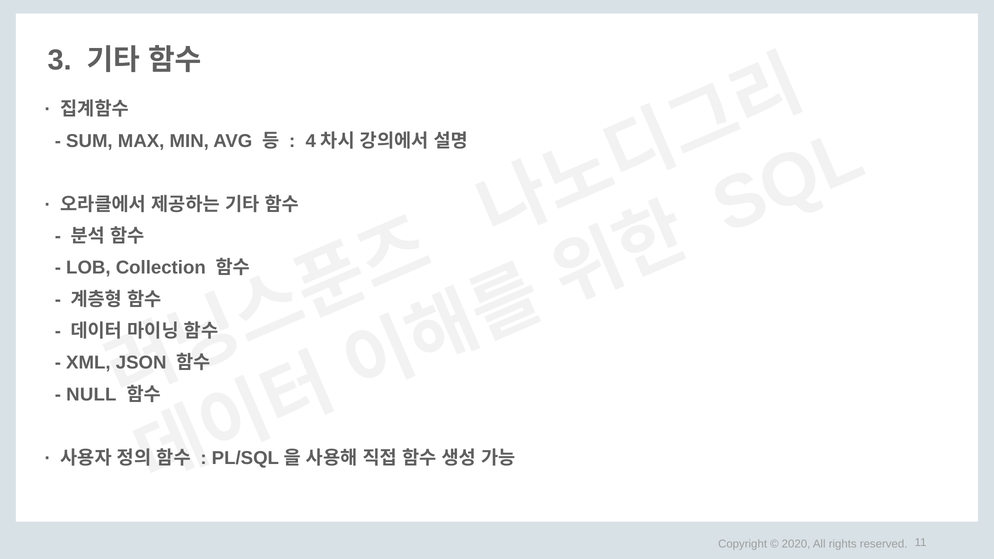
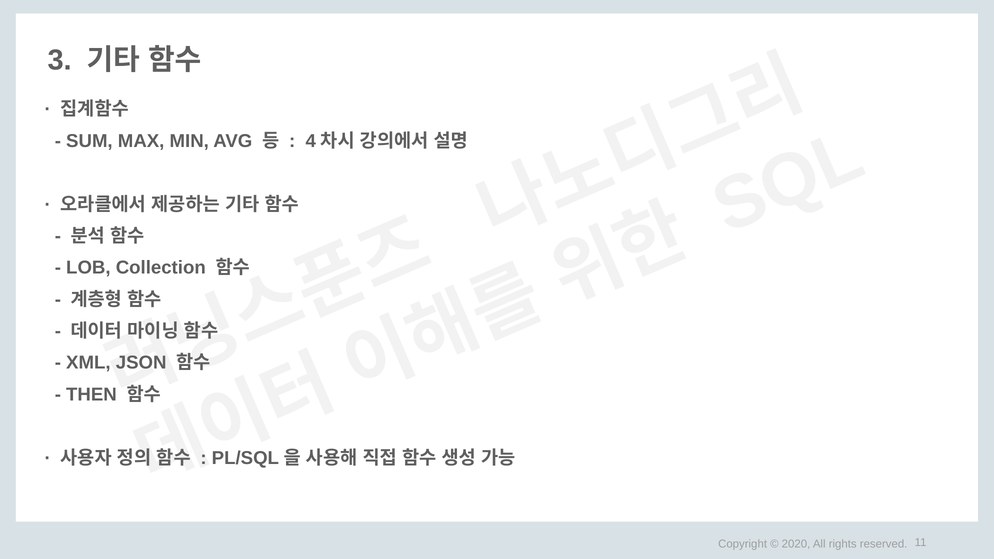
NULL: NULL -> THEN (91, 395)
